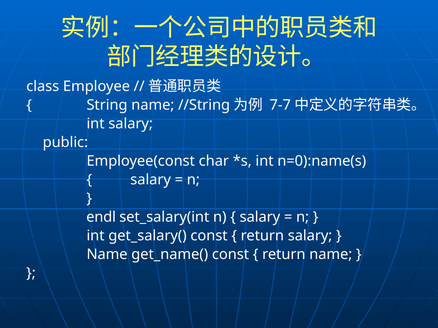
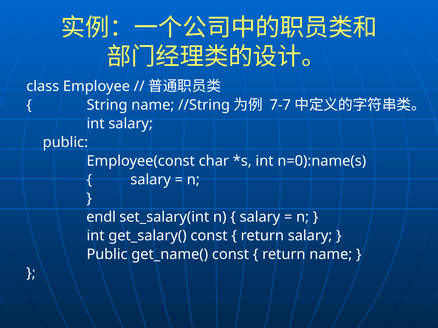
Name: Name -> Public (107, 255)
